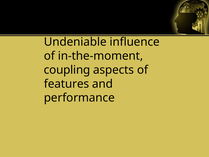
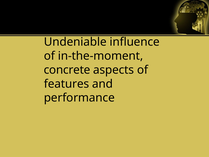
coupling: coupling -> concrete (67, 70)
